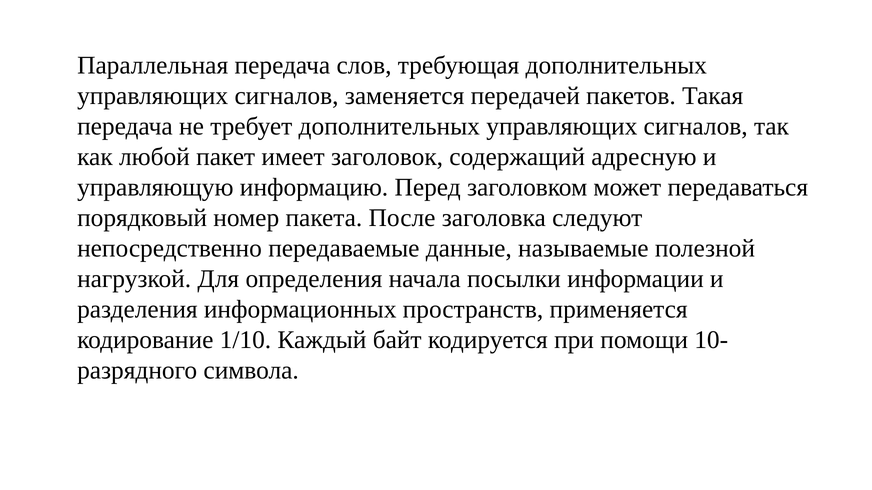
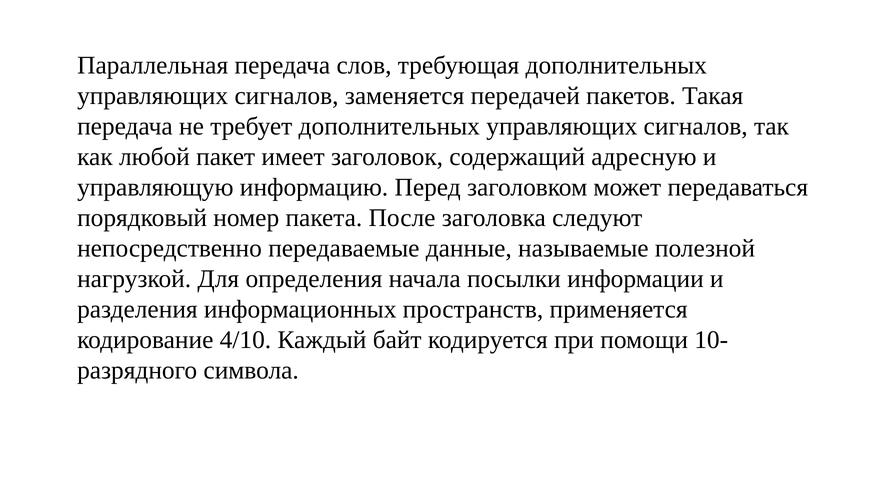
1/10: 1/10 -> 4/10 (245, 340)
